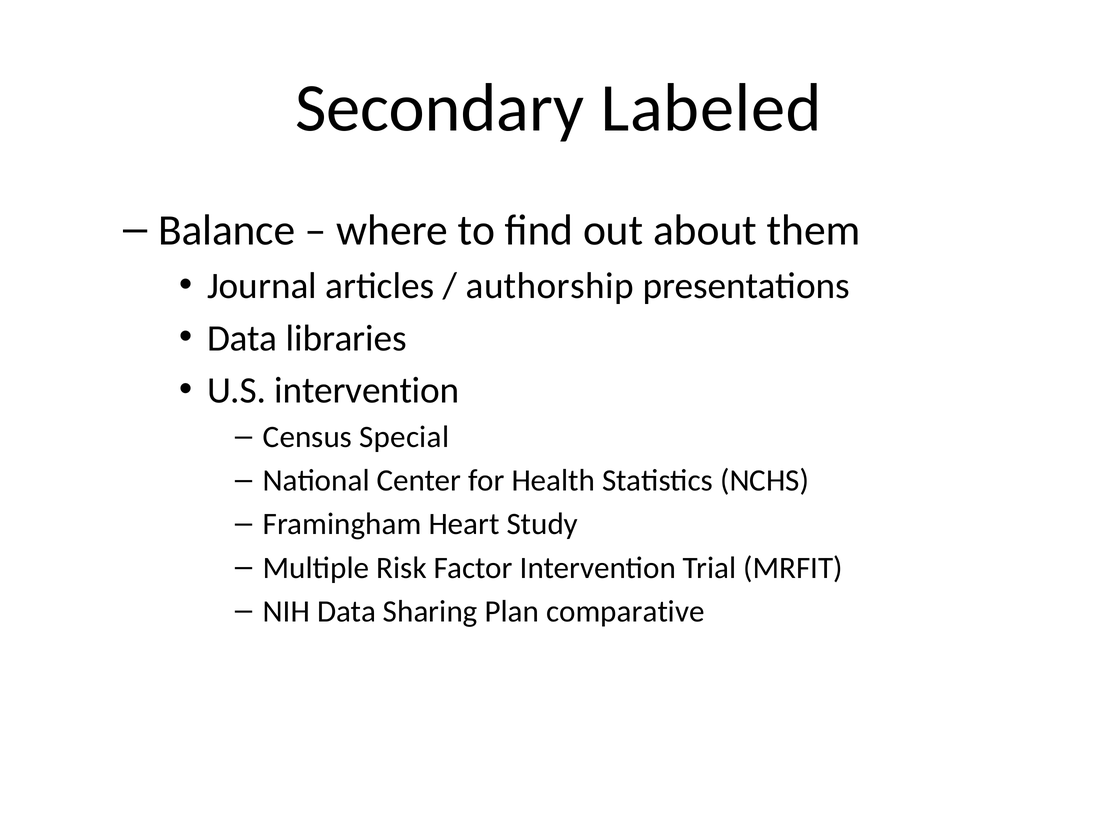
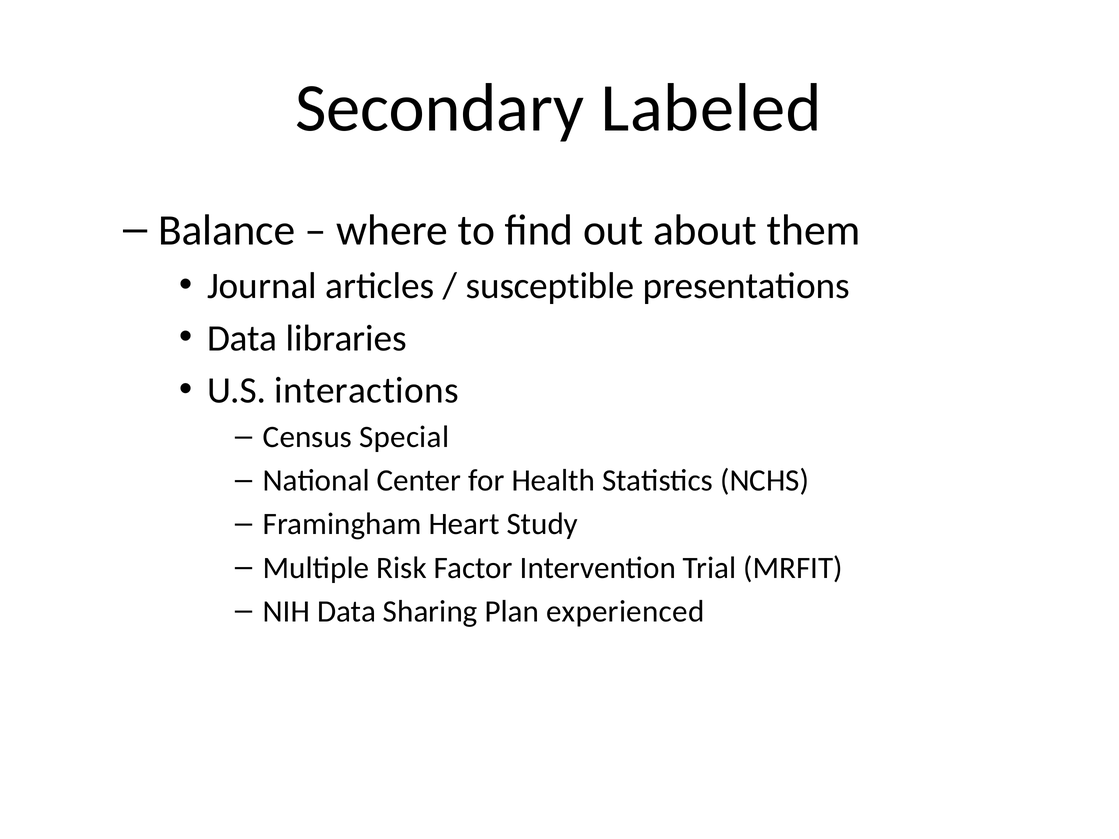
authorship: authorship -> susceptible (550, 286)
U.S intervention: intervention -> interactions (367, 391)
comparative: comparative -> experienced (625, 611)
